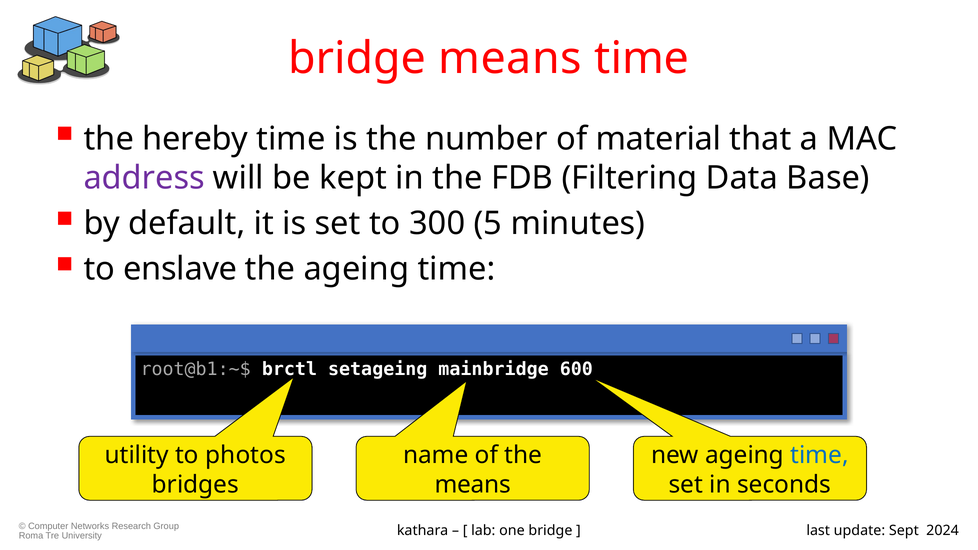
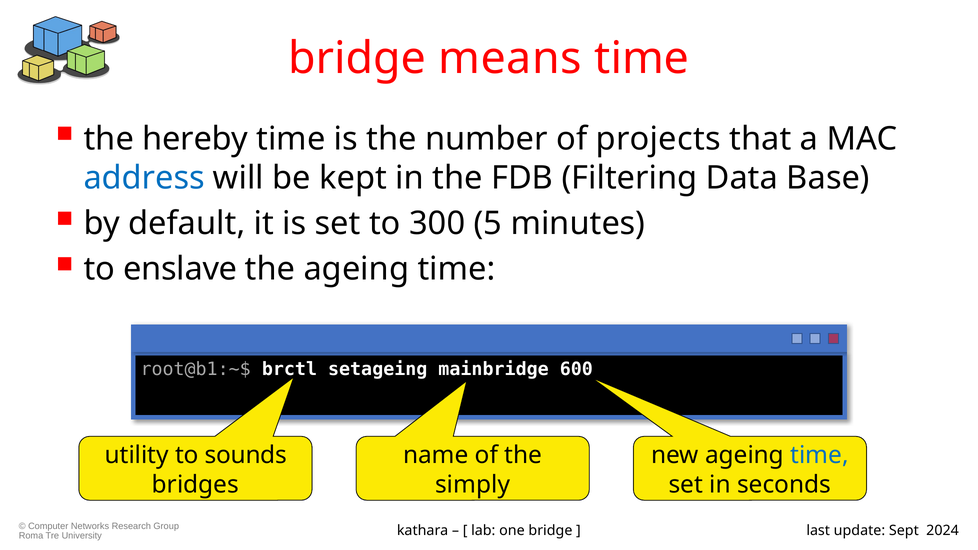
material: material -> projects (658, 139)
address colour: purple -> blue (144, 178)
photos: photos -> sounds (246, 455)
means: means -> simply (473, 485)
